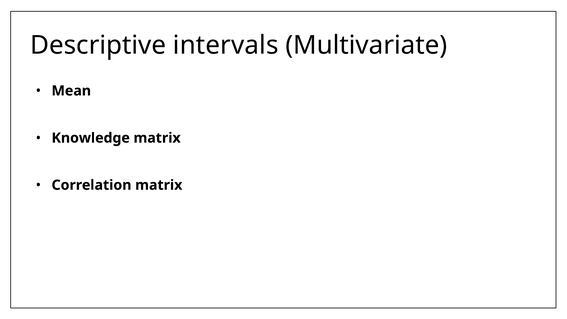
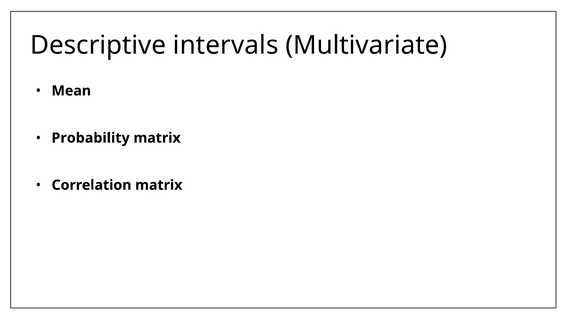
Knowledge: Knowledge -> Probability (91, 138)
